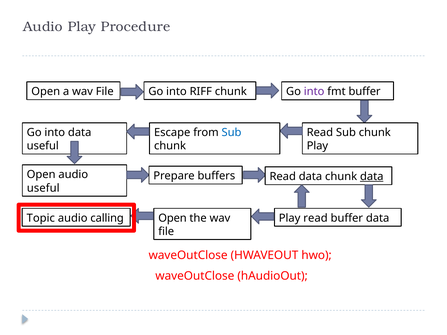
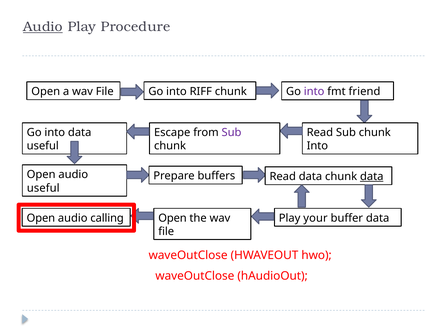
Audio underline: none -> present (43, 27)
fmt buffer: buffer -> friend (364, 92)
Sub colour: blue -> purple (232, 133)
Play: Play -> Into (317, 146)
Topic: Topic -> Open (41, 218)
Play read: read -> your (315, 218)
